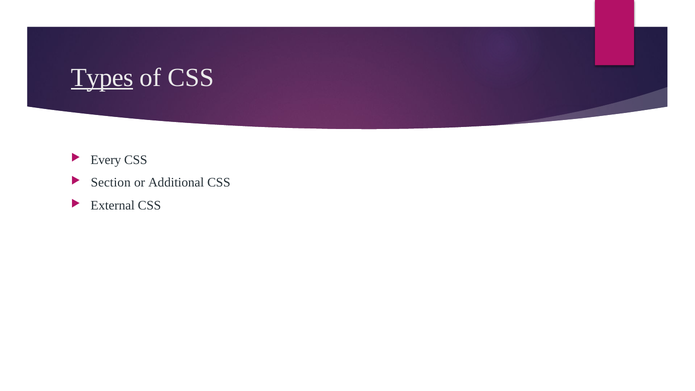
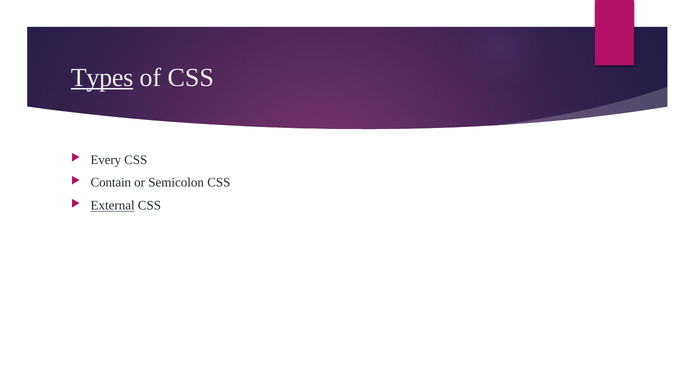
Section: Section -> Contain (111, 183)
Additional: Additional -> Semicolon (176, 183)
External underline: none -> present (113, 206)
